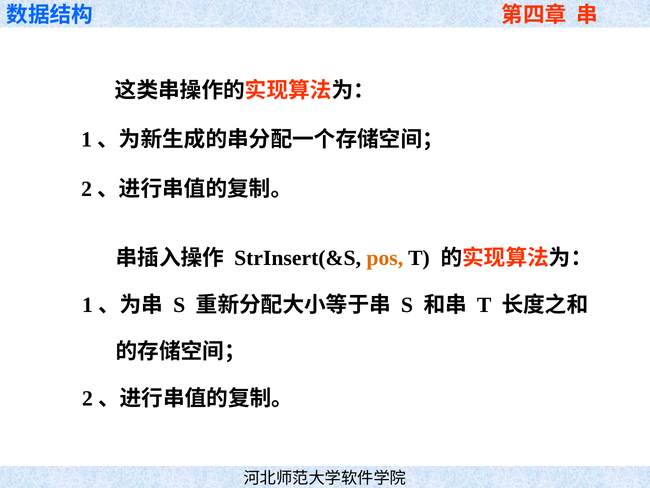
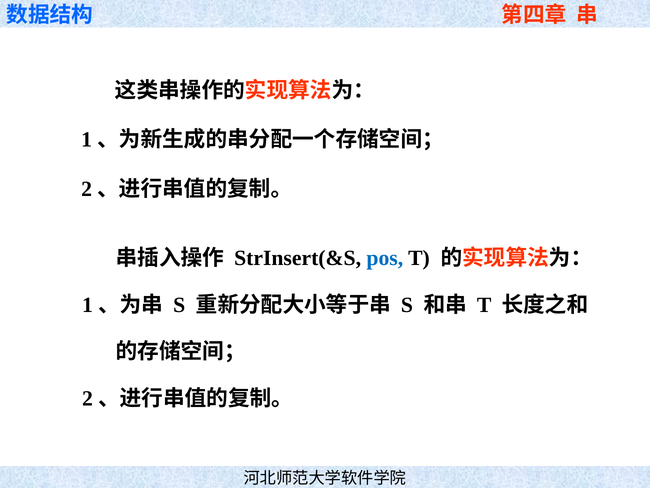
pos colour: orange -> blue (385, 258)
